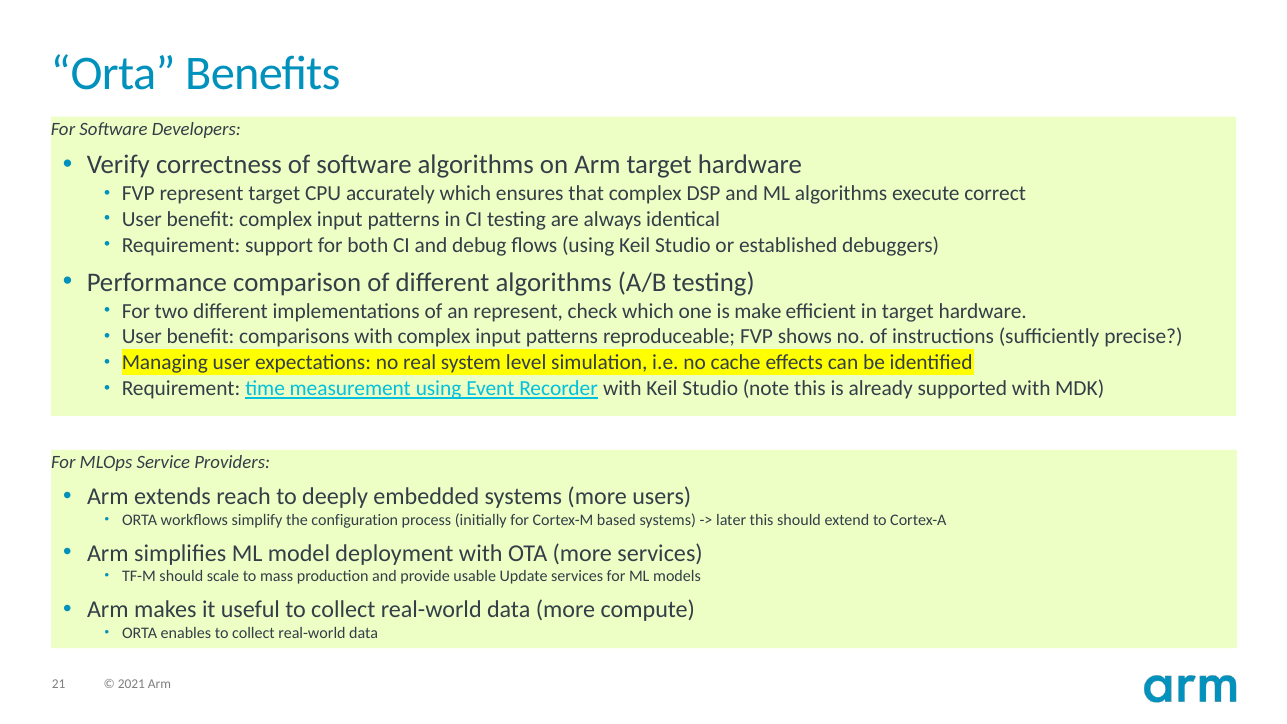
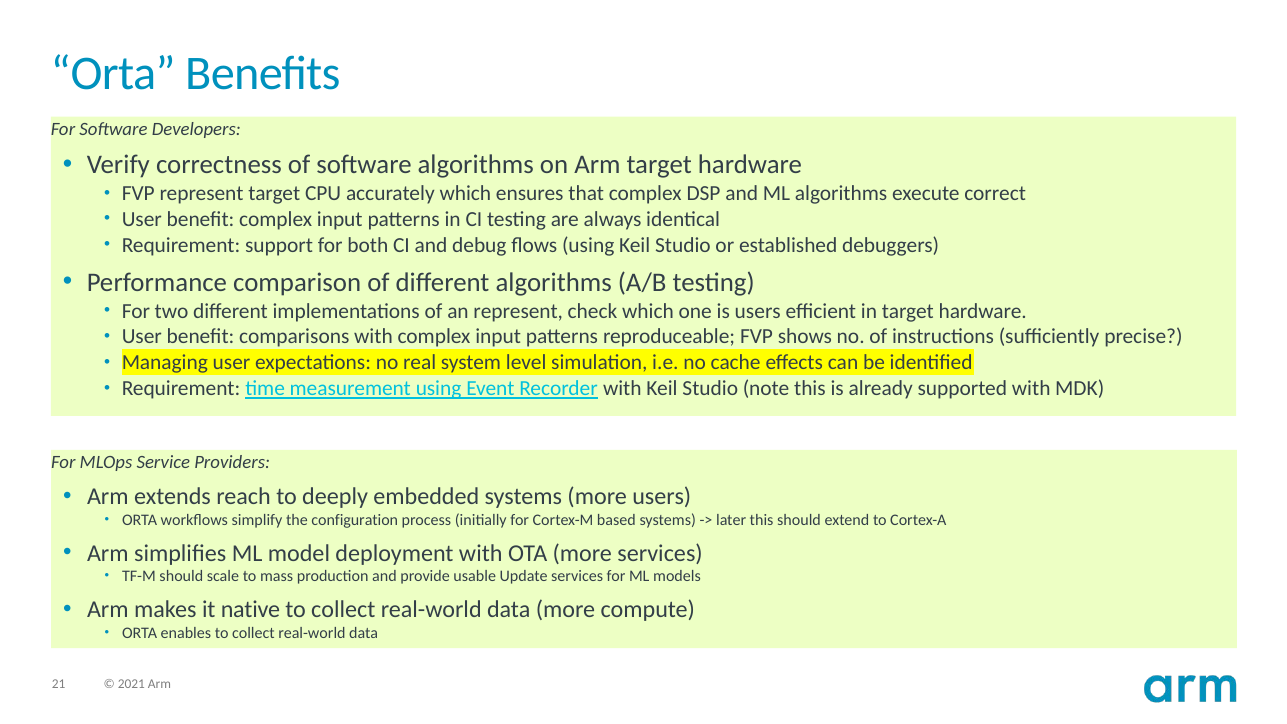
is make: make -> users (758, 311)
useful: useful -> native (250, 609)
